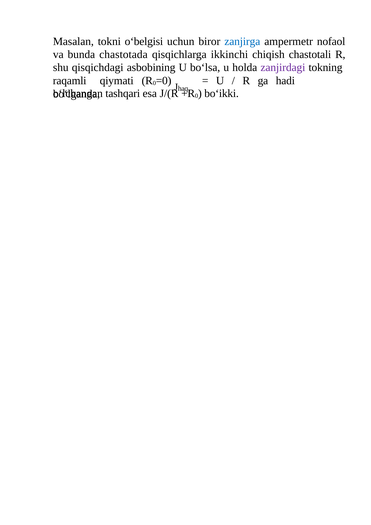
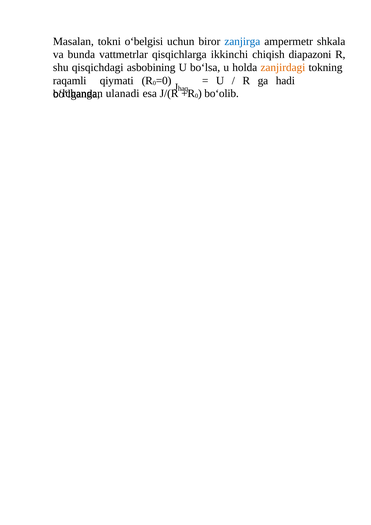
nofaol: nofaol -> shkala (331, 41)
chastotada: chastotada -> vattmetrlar (124, 54)
chastotali: chastotali -> diapazoni (310, 54)
zanjirdagi colour: purple -> orange (283, 67)
tashqari: tashqari -> ulanadi (123, 93)
bо‘ikki: bо‘ikki -> bо‘olib (222, 93)
